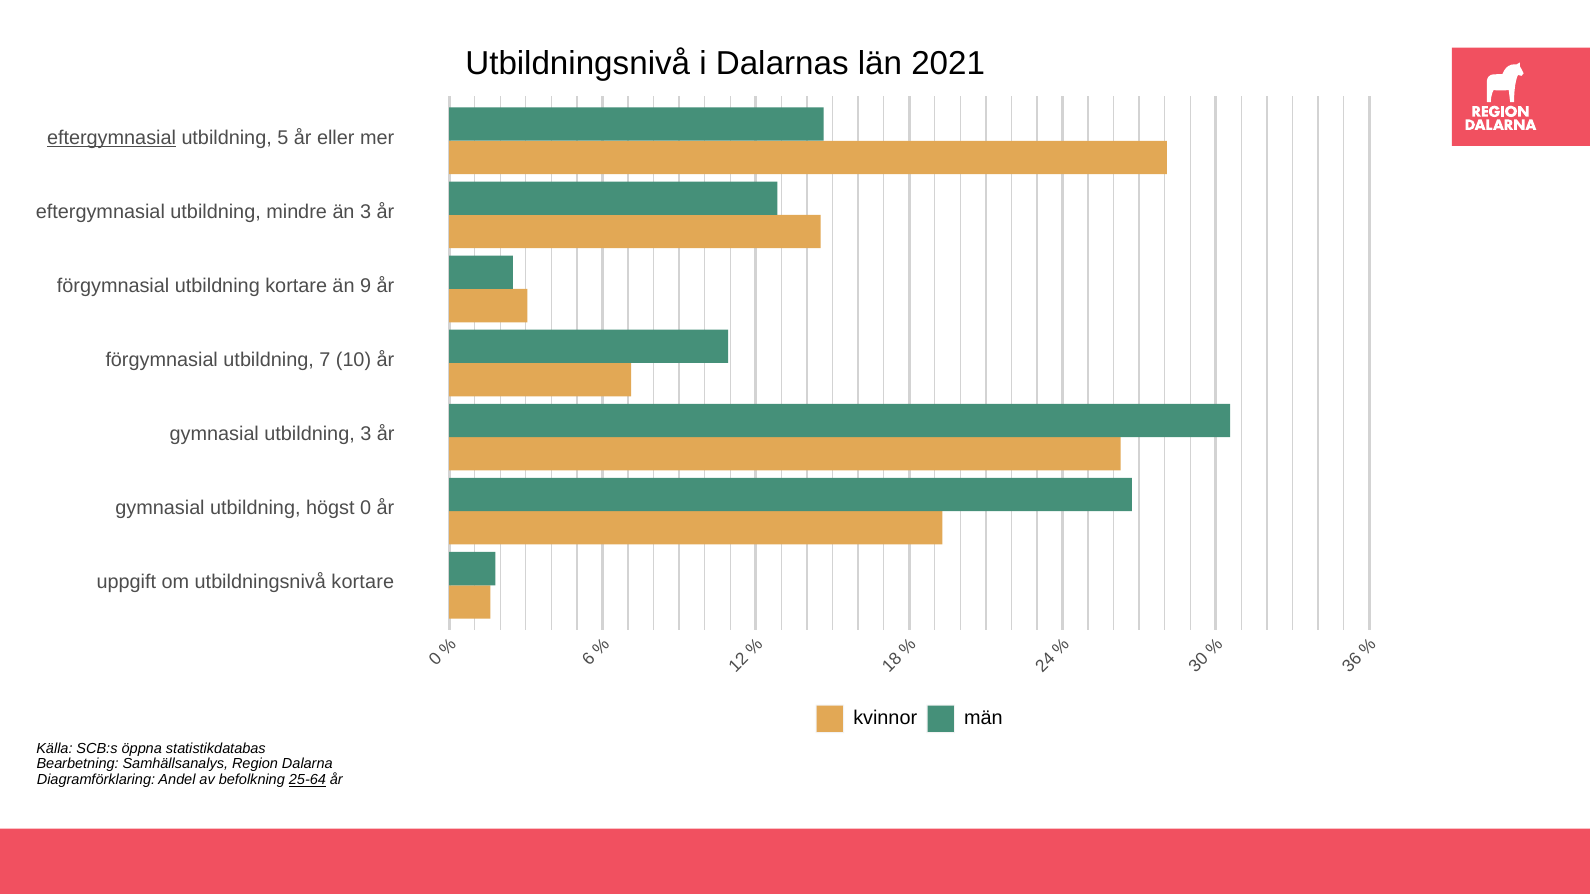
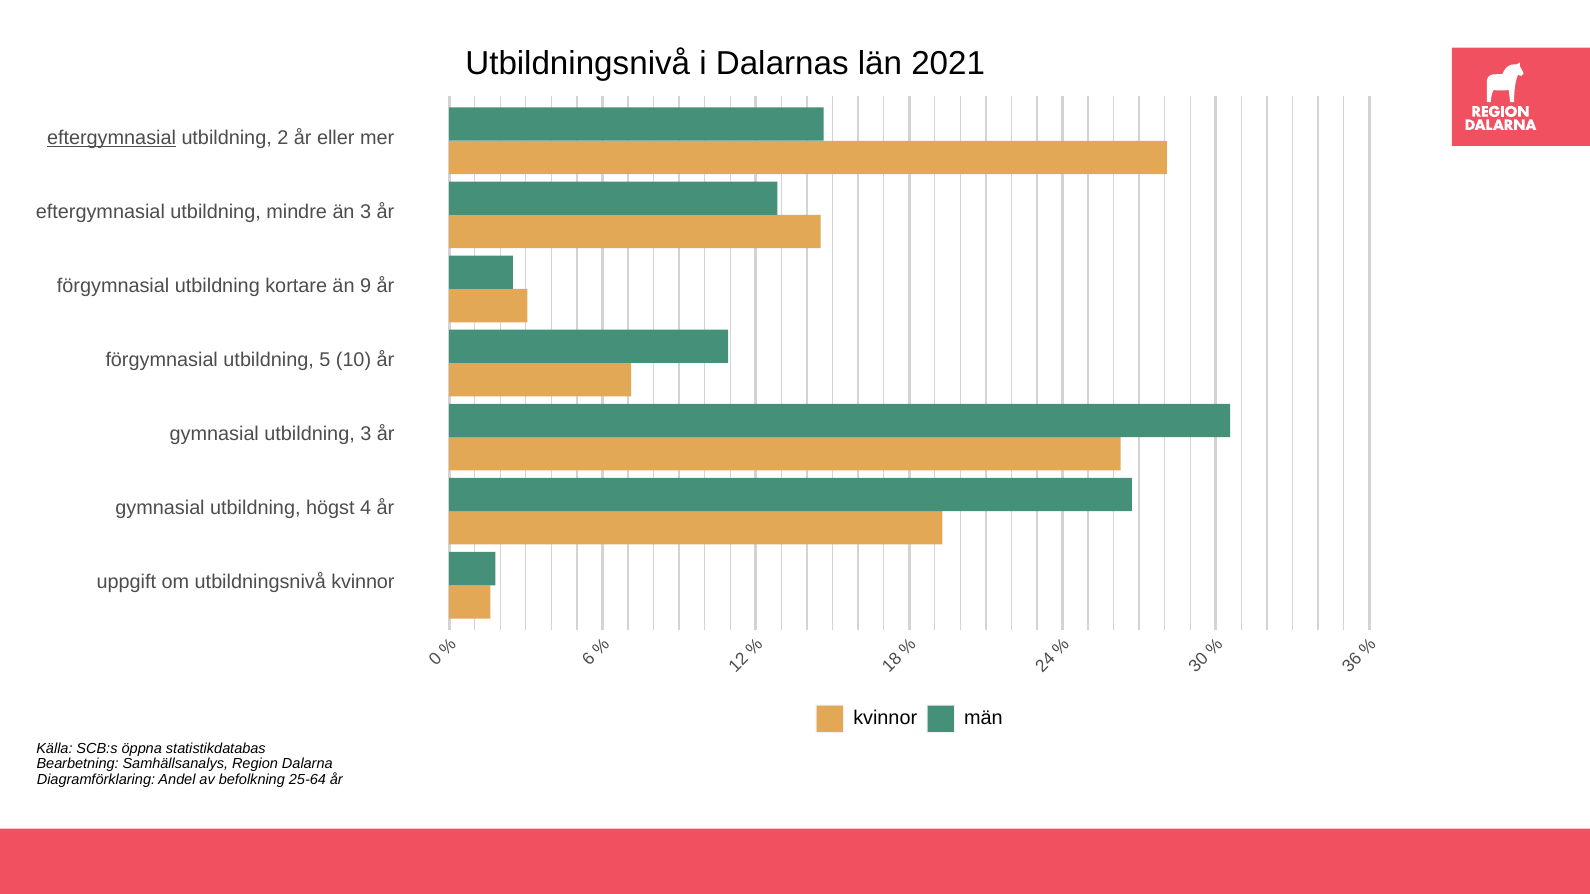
utbildning 5: 5 -> 2 (283, 138)
7: 7 -> 5 (325, 360)
högst 0: 0 -> 4 (366, 509)
utbildningsnivå kortare: kortare -> kvinnor (363, 583)
25-64 underline: present -> none (307, 780)
